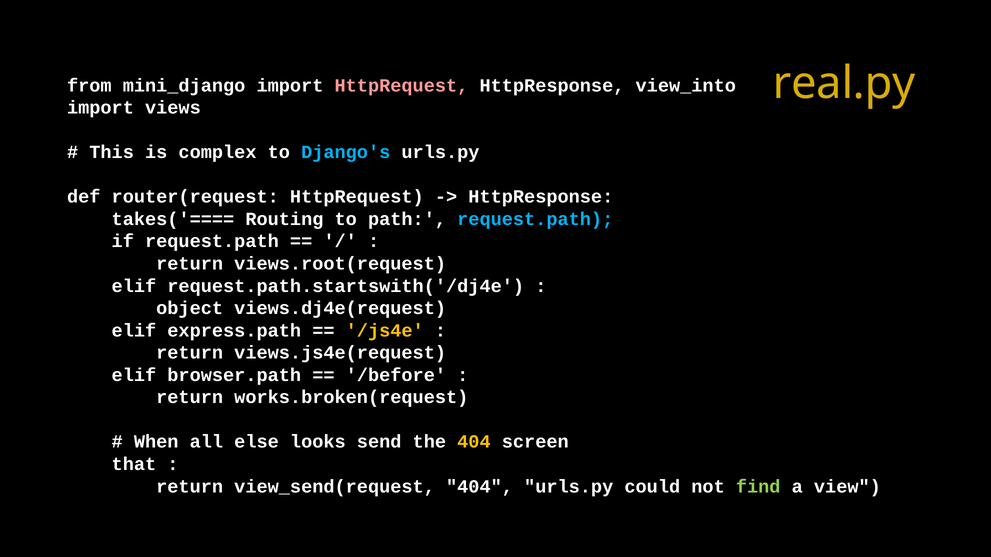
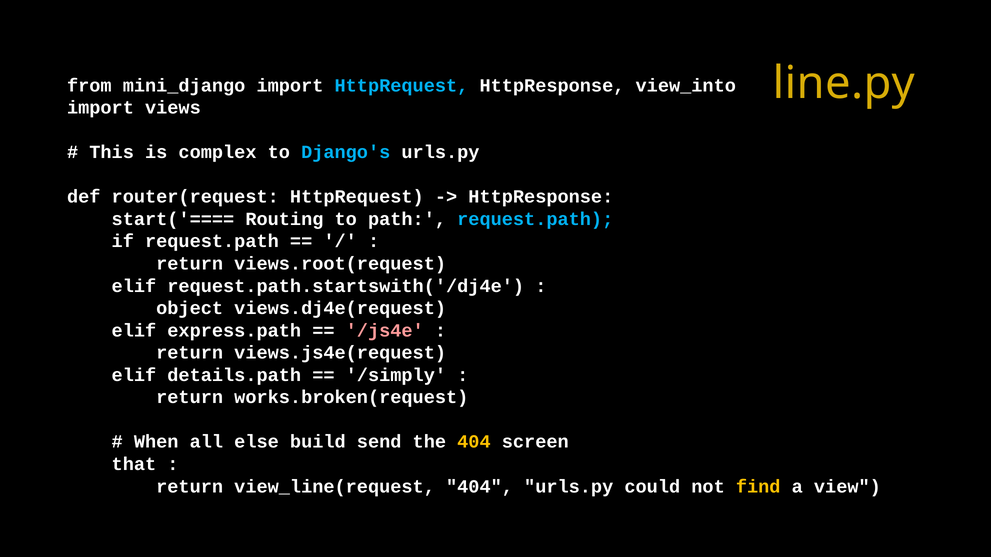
real.py: real.py -> line.py (844, 83)
HttpRequest colour: pink -> light blue (401, 85)
takes('====: takes('==== -> start('==== (173, 219)
/js4e colour: yellow -> pink (385, 331)
browser.path: browser.path -> details.path (234, 375)
/before: /before -> /simply (396, 375)
looks: looks -> build (318, 442)
view_send(request: view_send(request -> view_line(request (335, 487)
find colour: light green -> yellow (758, 487)
